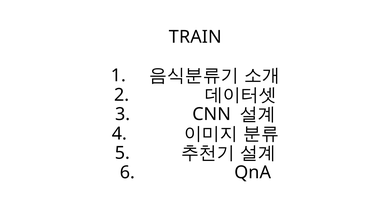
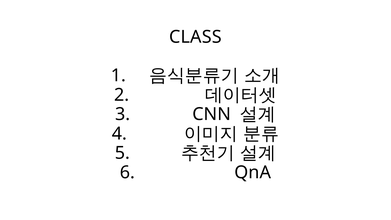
TRAIN: TRAIN -> CLASS (195, 37)
